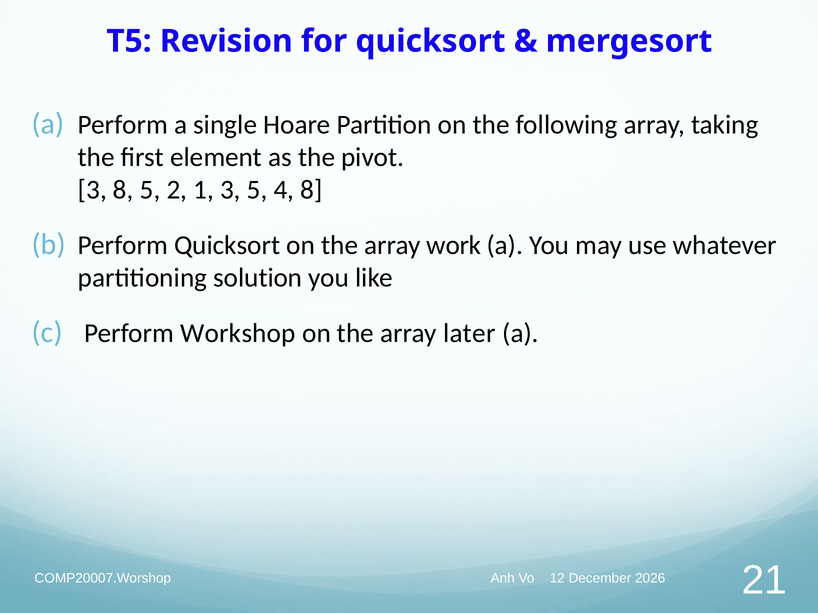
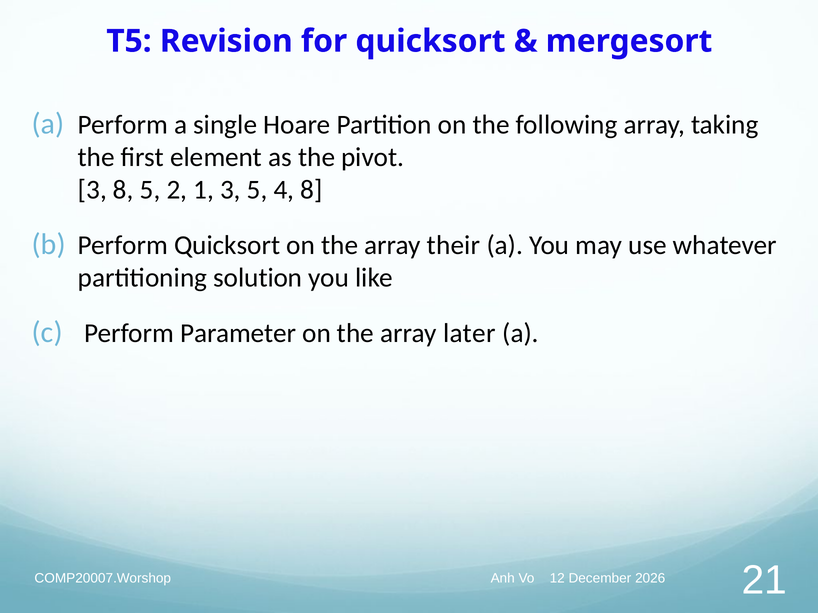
work: work -> their (454, 246)
Workshop: Workshop -> Parameter (238, 334)
